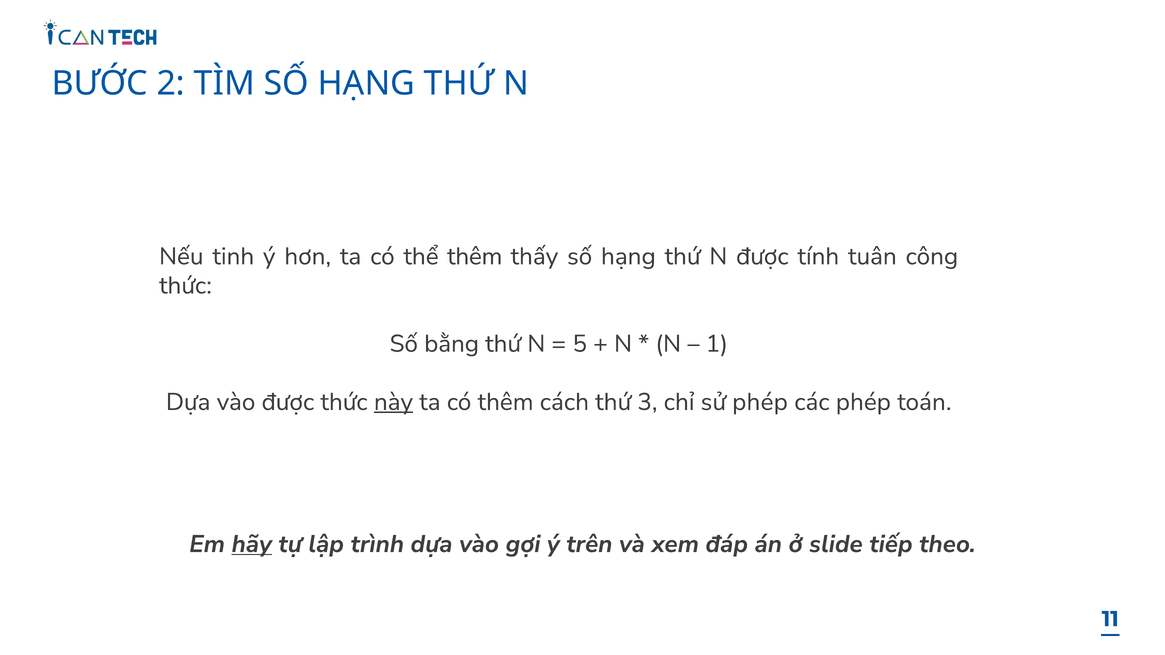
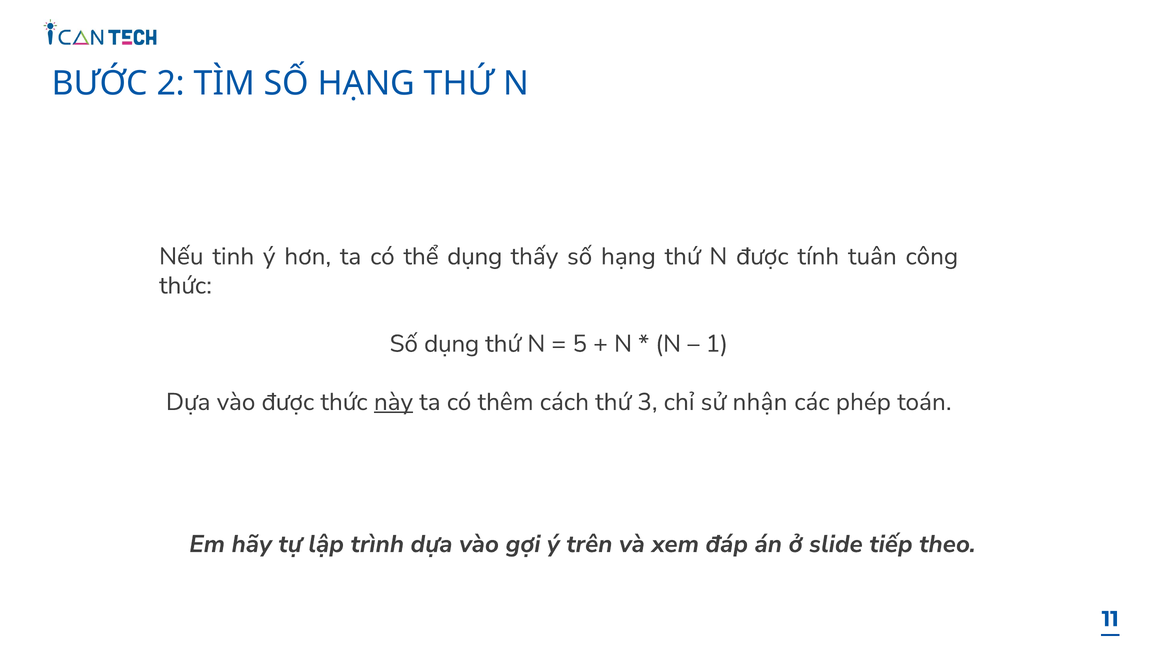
thể thêm: thêm -> dụng (475, 256)
Số bằng: bằng -> dụng (452, 344)
sử phép: phép -> nhận (760, 402)
hãy underline: present -> none (252, 544)
